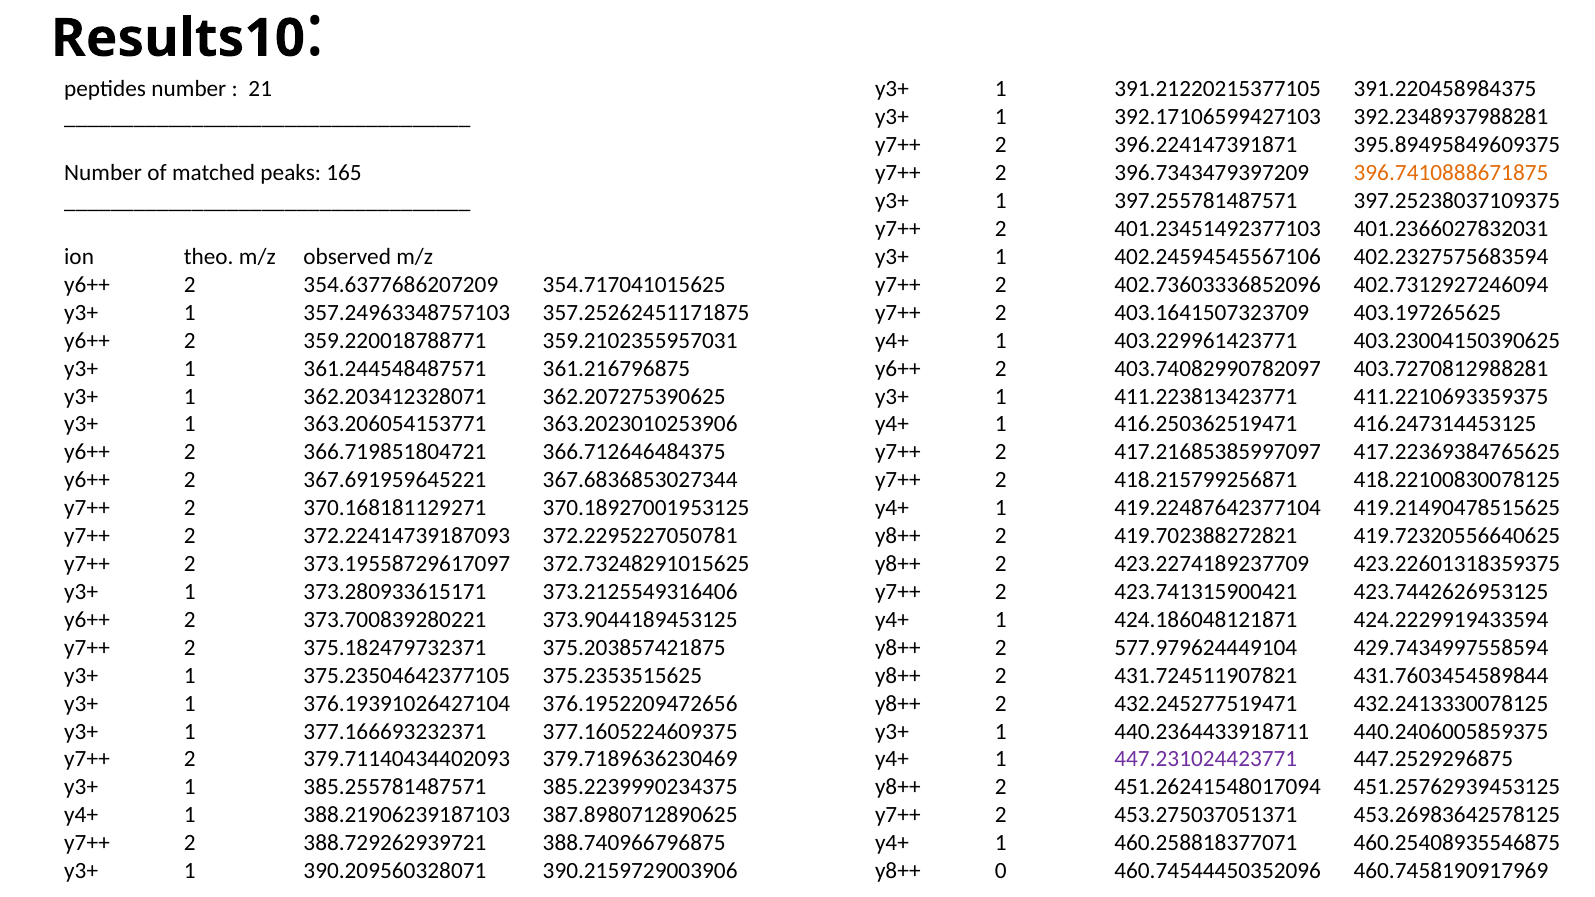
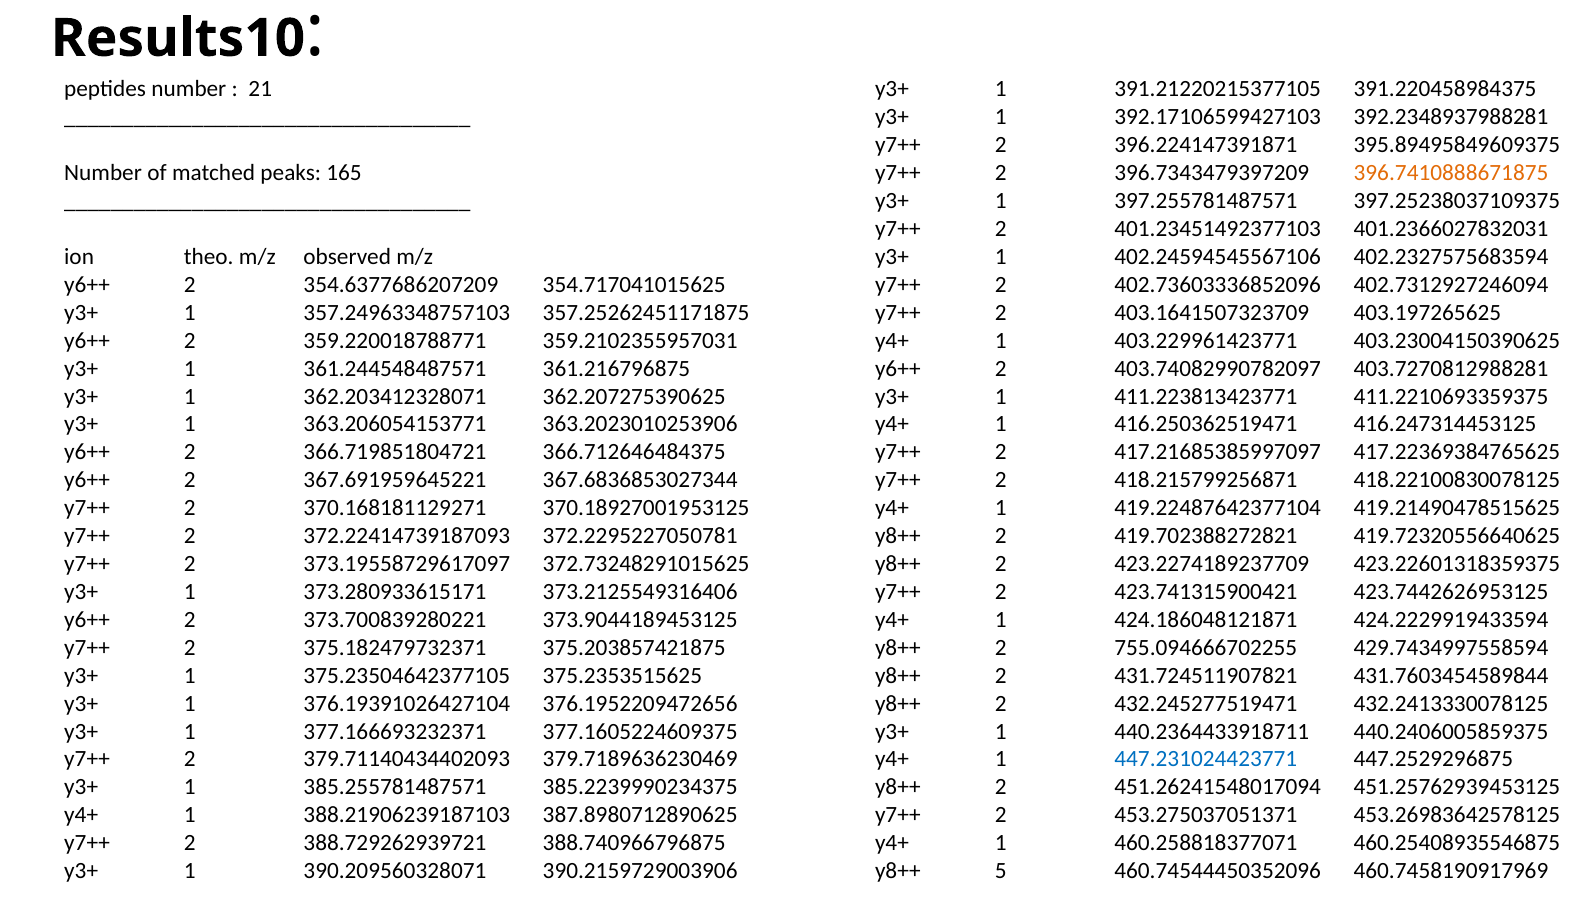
577.979624449104: 577.979624449104 -> 755.094666702255 (1206, 648)
447.231024423771 colour: purple -> blue (1206, 759)
0: 0 -> 5 (1001, 871)
